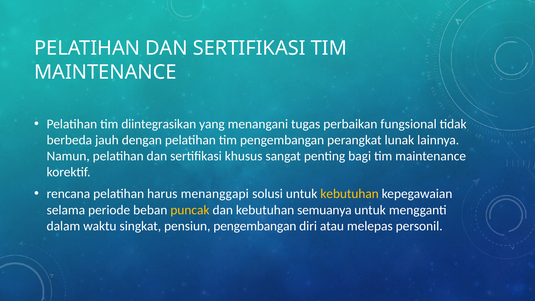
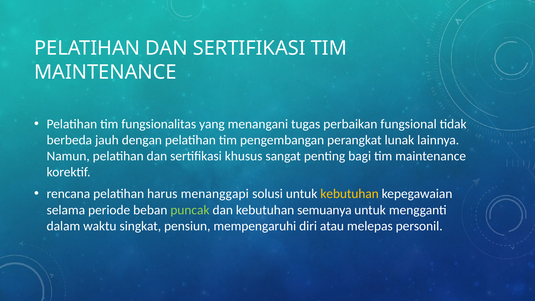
diintegrasikan: diintegrasikan -> fungsionalitas (159, 124)
puncak colour: yellow -> light green (190, 210)
pensiun pengembangan: pengembangan -> mempengaruhi (255, 226)
